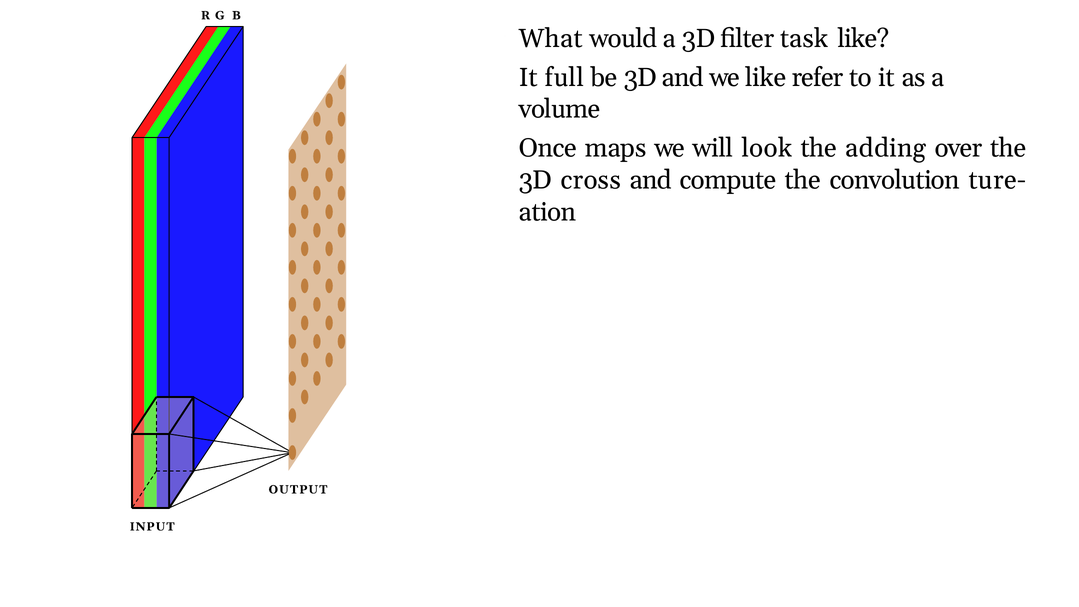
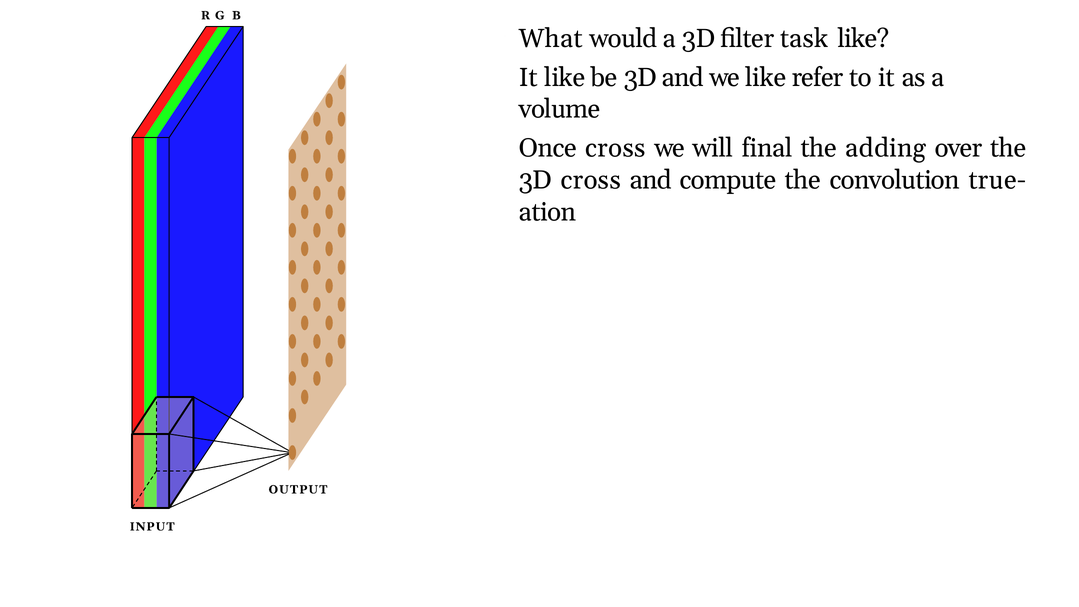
It full: full -> like (565, 78)
Once maps: maps -> cross (615, 148)
look: look -> final (767, 148)
ture-: ture- -> true- (998, 180)
